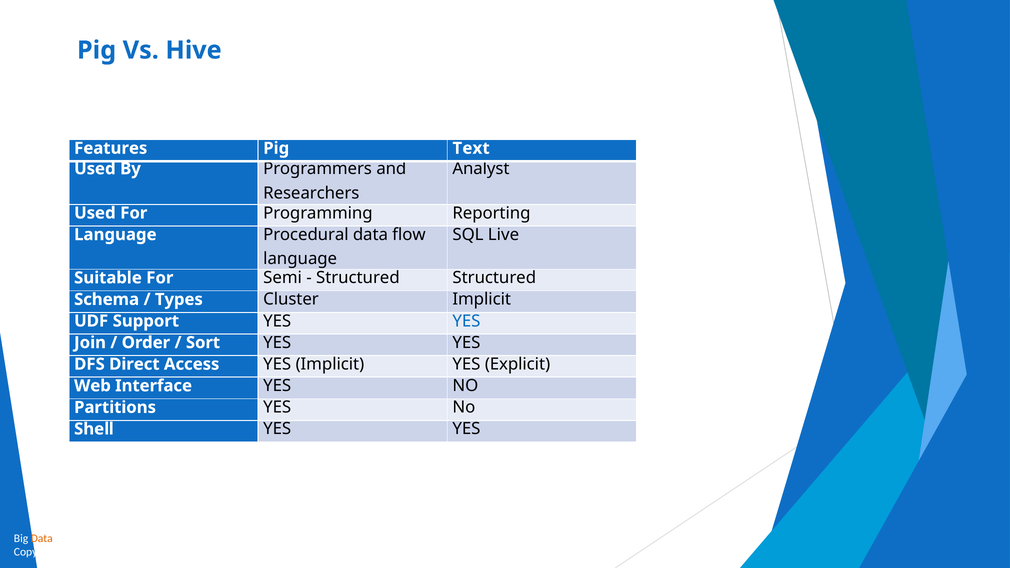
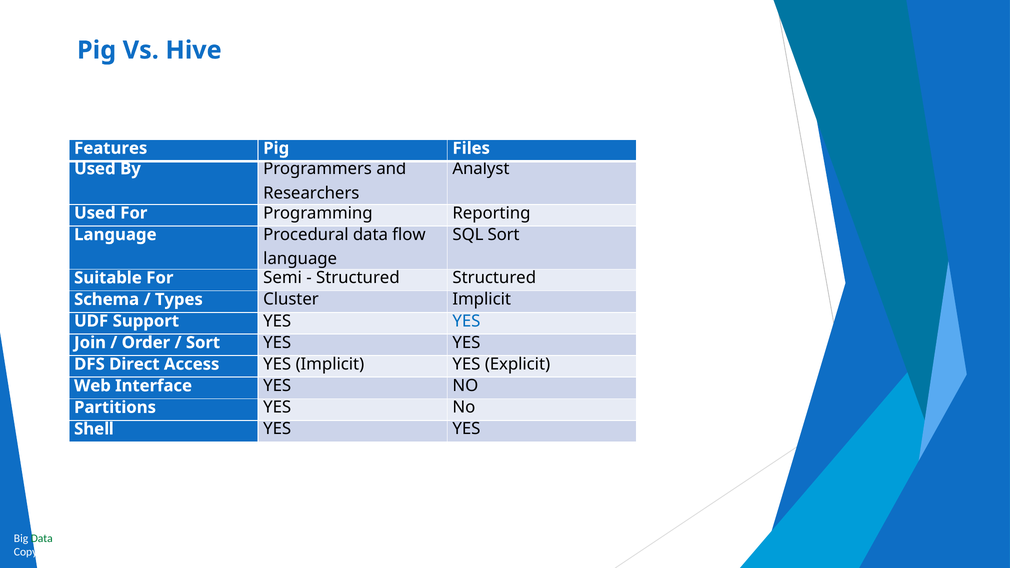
Text: Text -> Files (471, 148)
SQL Live: Live -> Sort (504, 235)
Data colour: orange -> green (42, 538)
